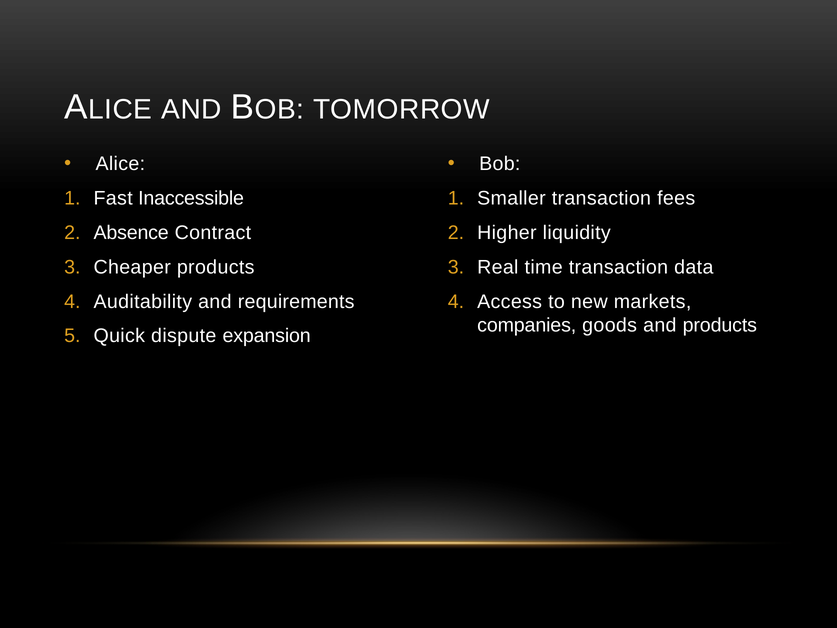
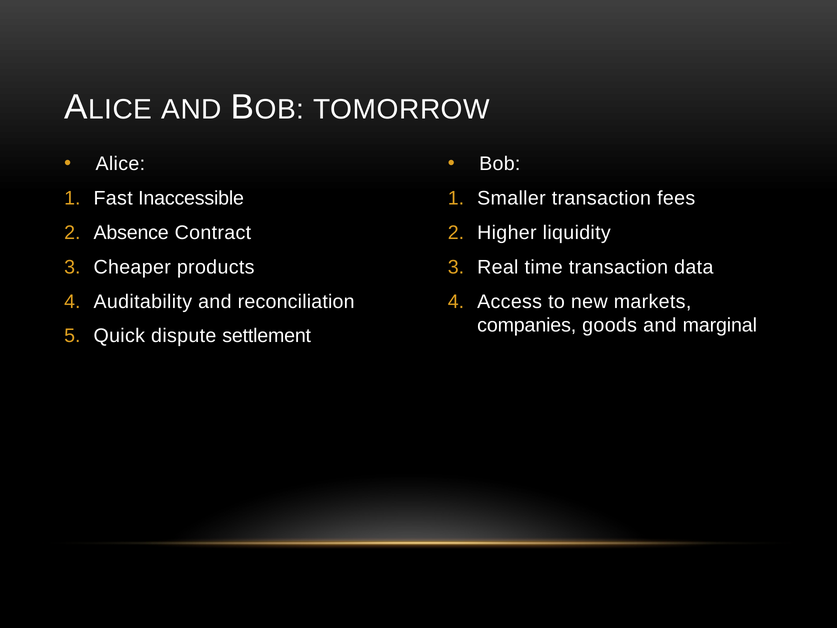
requirements: requirements -> reconciliation (296, 301)
and products: products -> marginal (720, 325)
expansion: expansion -> settlement (267, 336)
